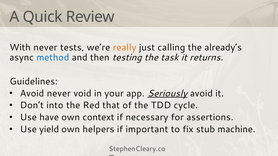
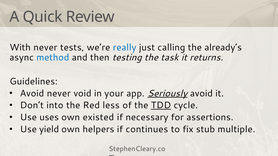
really colour: orange -> blue (125, 48)
that: that -> less (111, 106)
TDD underline: none -> present (161, 106)
have: have -> uses (49, 118)
context: context -> existed (98, 118)
important: important -> continues (147, 130)
machine: machine -> multiple (236, 130)
